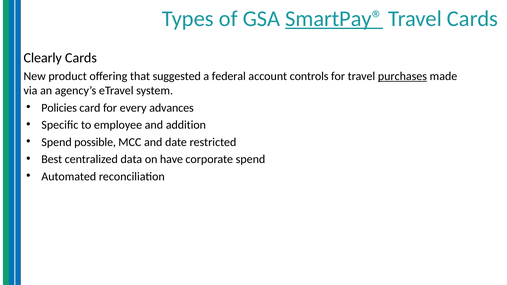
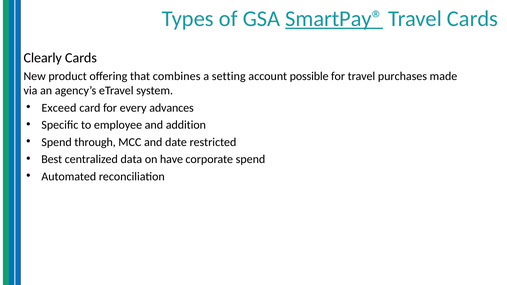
suggested: suggested -> combines (177, 76)
federal: federal -> setting (229, 76)
controls: controls -> possible (309, 76)
purchases underline: present -> none (402, 76)
Policies: Policies -> Exceed (59, 108)
possible: possible -> through (95, 142)
